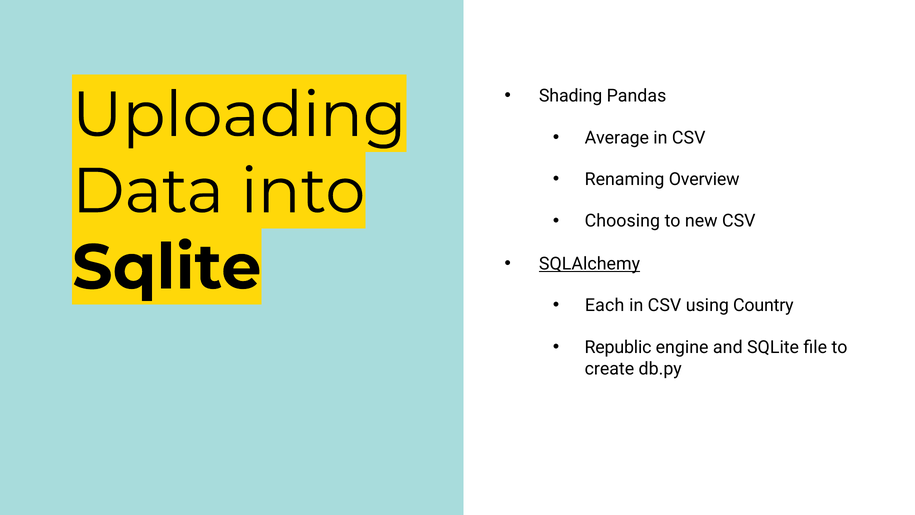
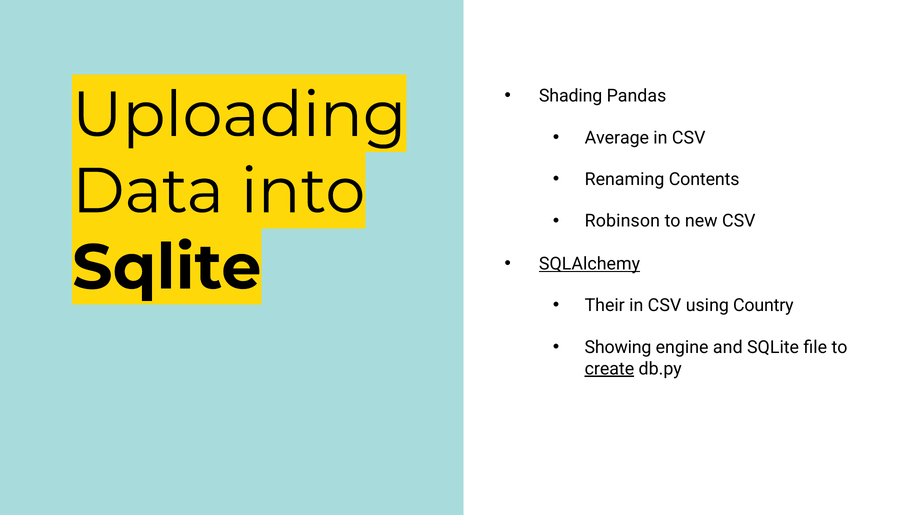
Overview: Overview -> Contents (704, 179)
Choosing: Choosing -> Robinson (622, 221)
Each: Each -> Their (605, 305)
Republic: Republic -> Showing (618, 347)
create underline: none -> present (609, 368)
